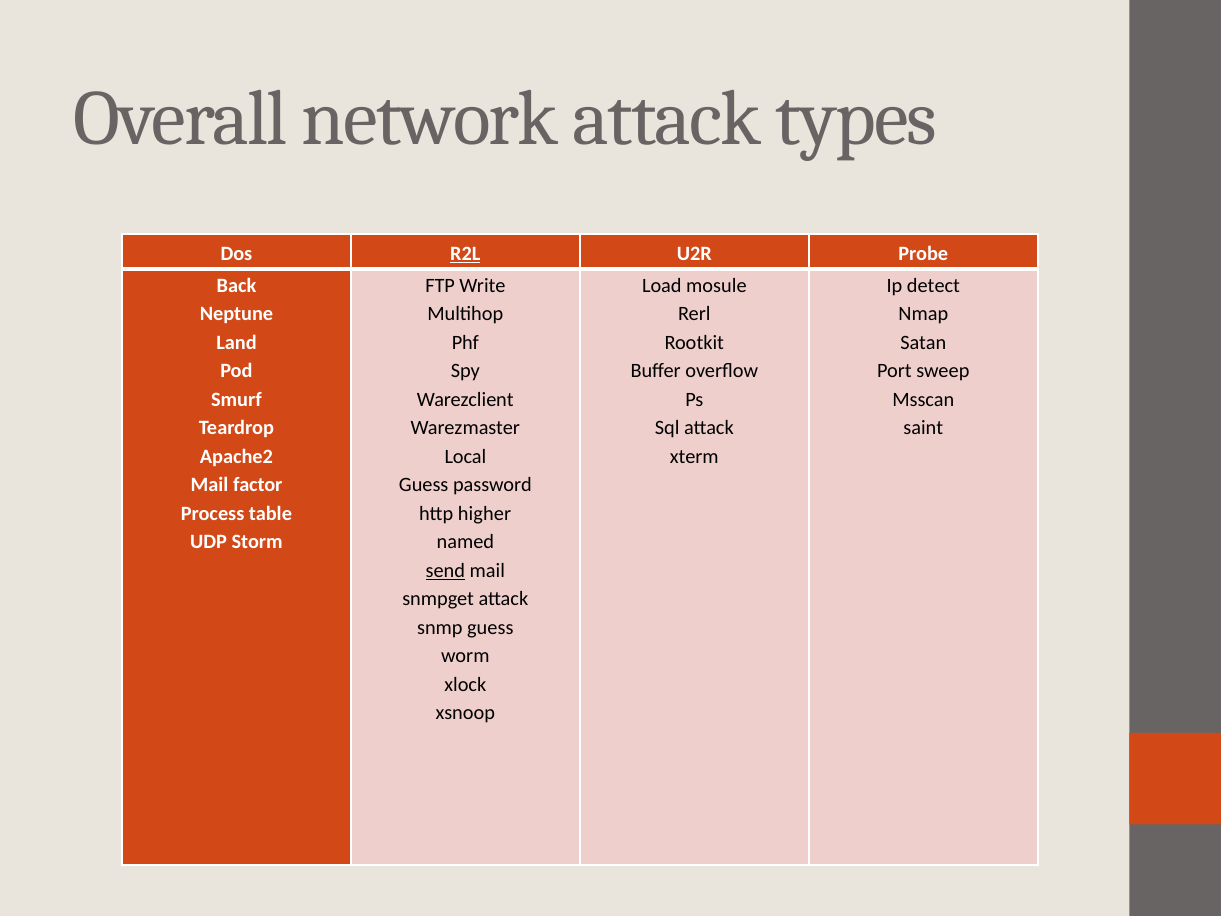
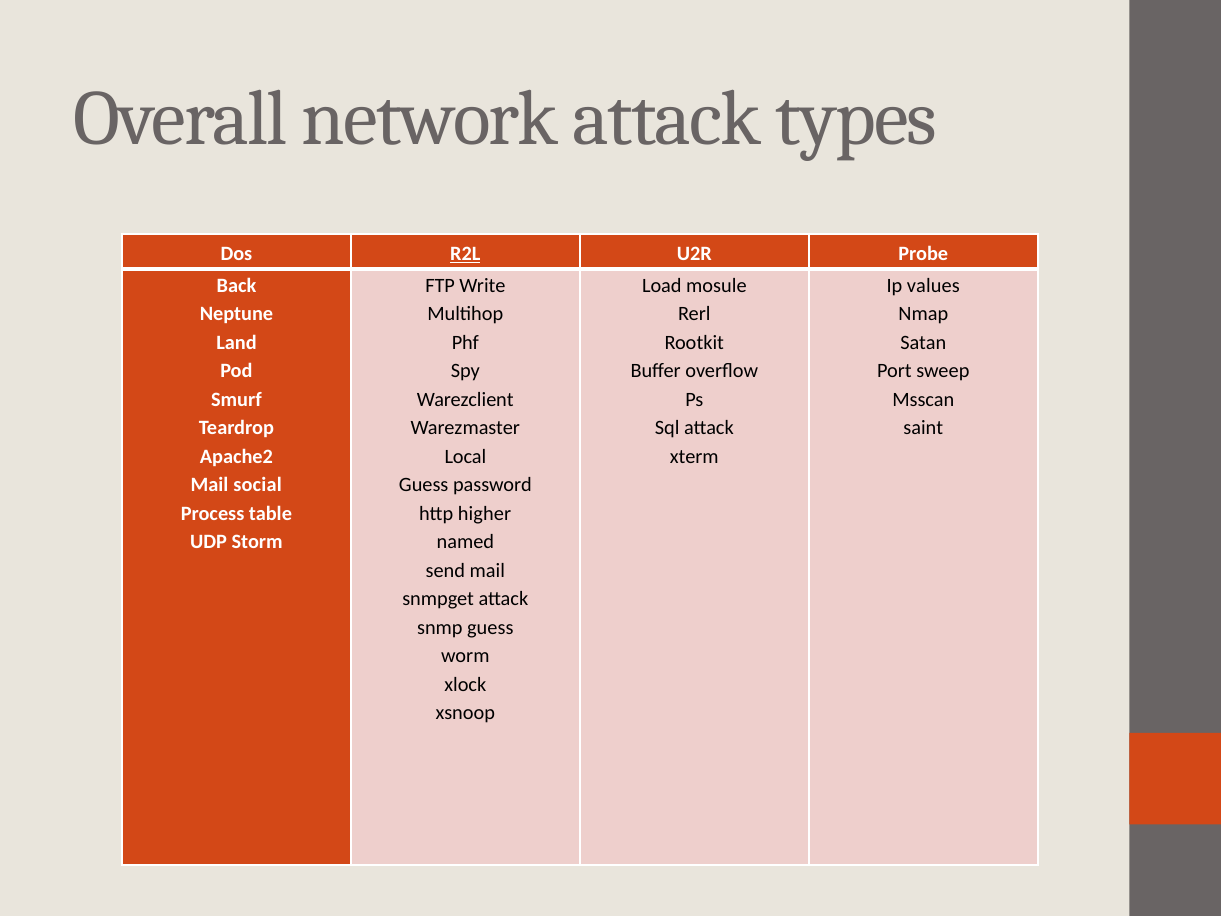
detect: detect -> values (933, 285)
factor: factor -> social (258, 485)
send underline: present -> none (445, 571)
